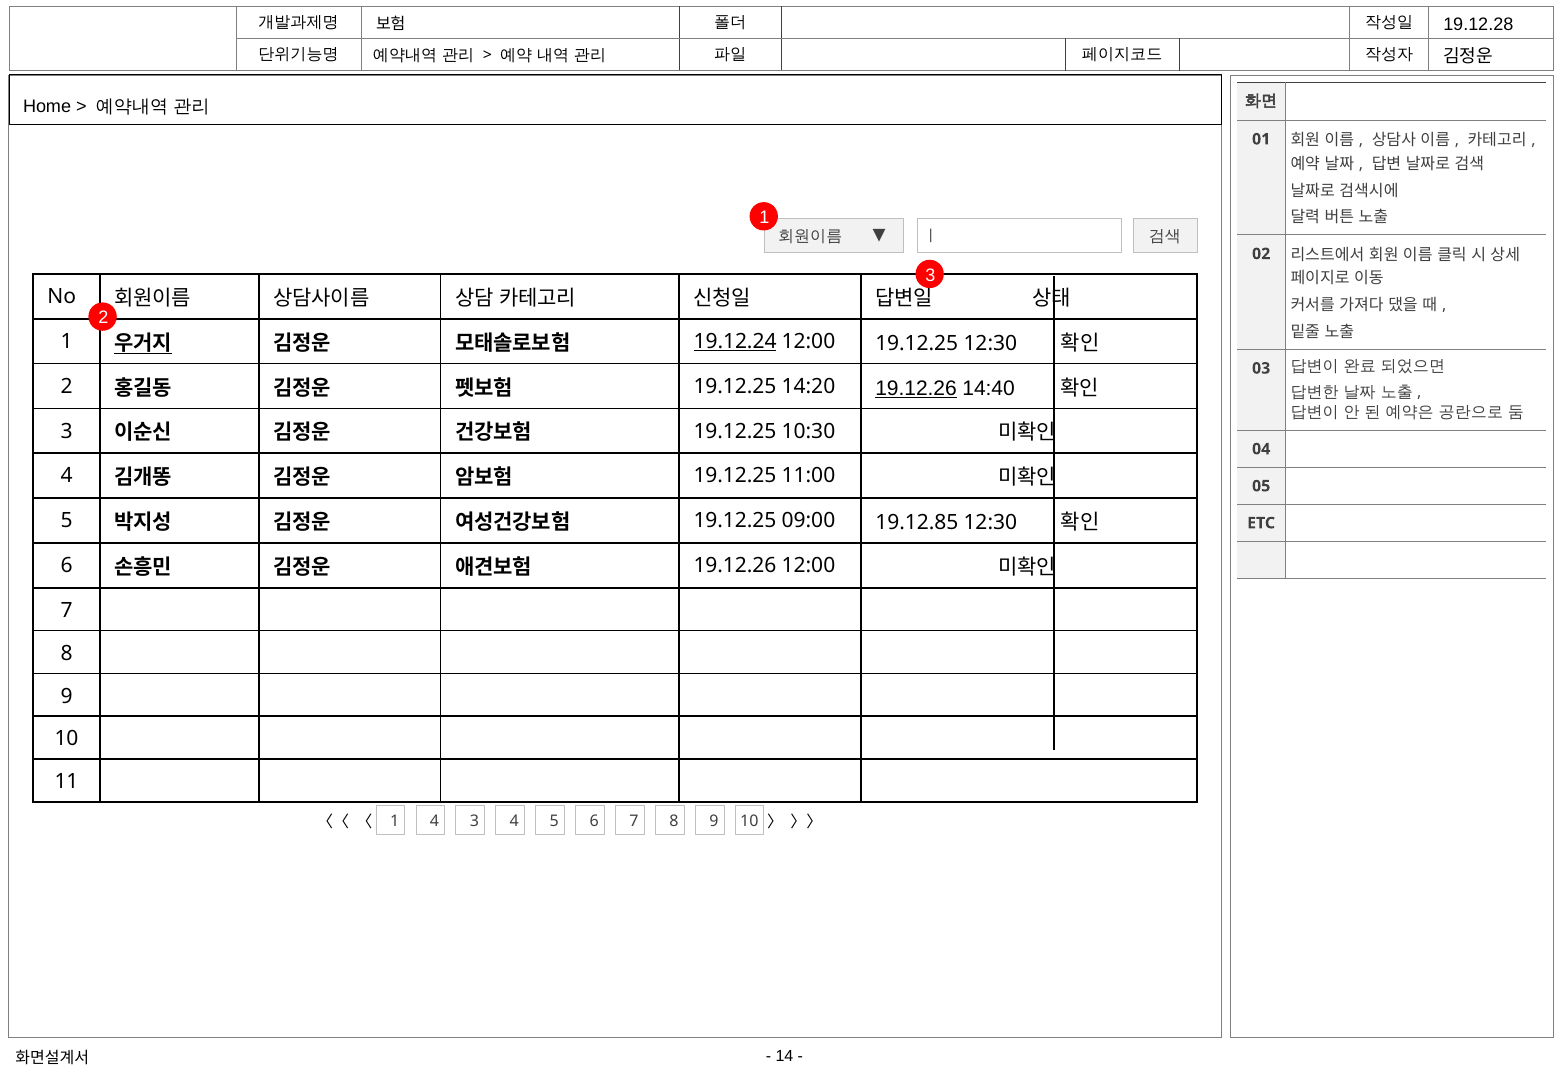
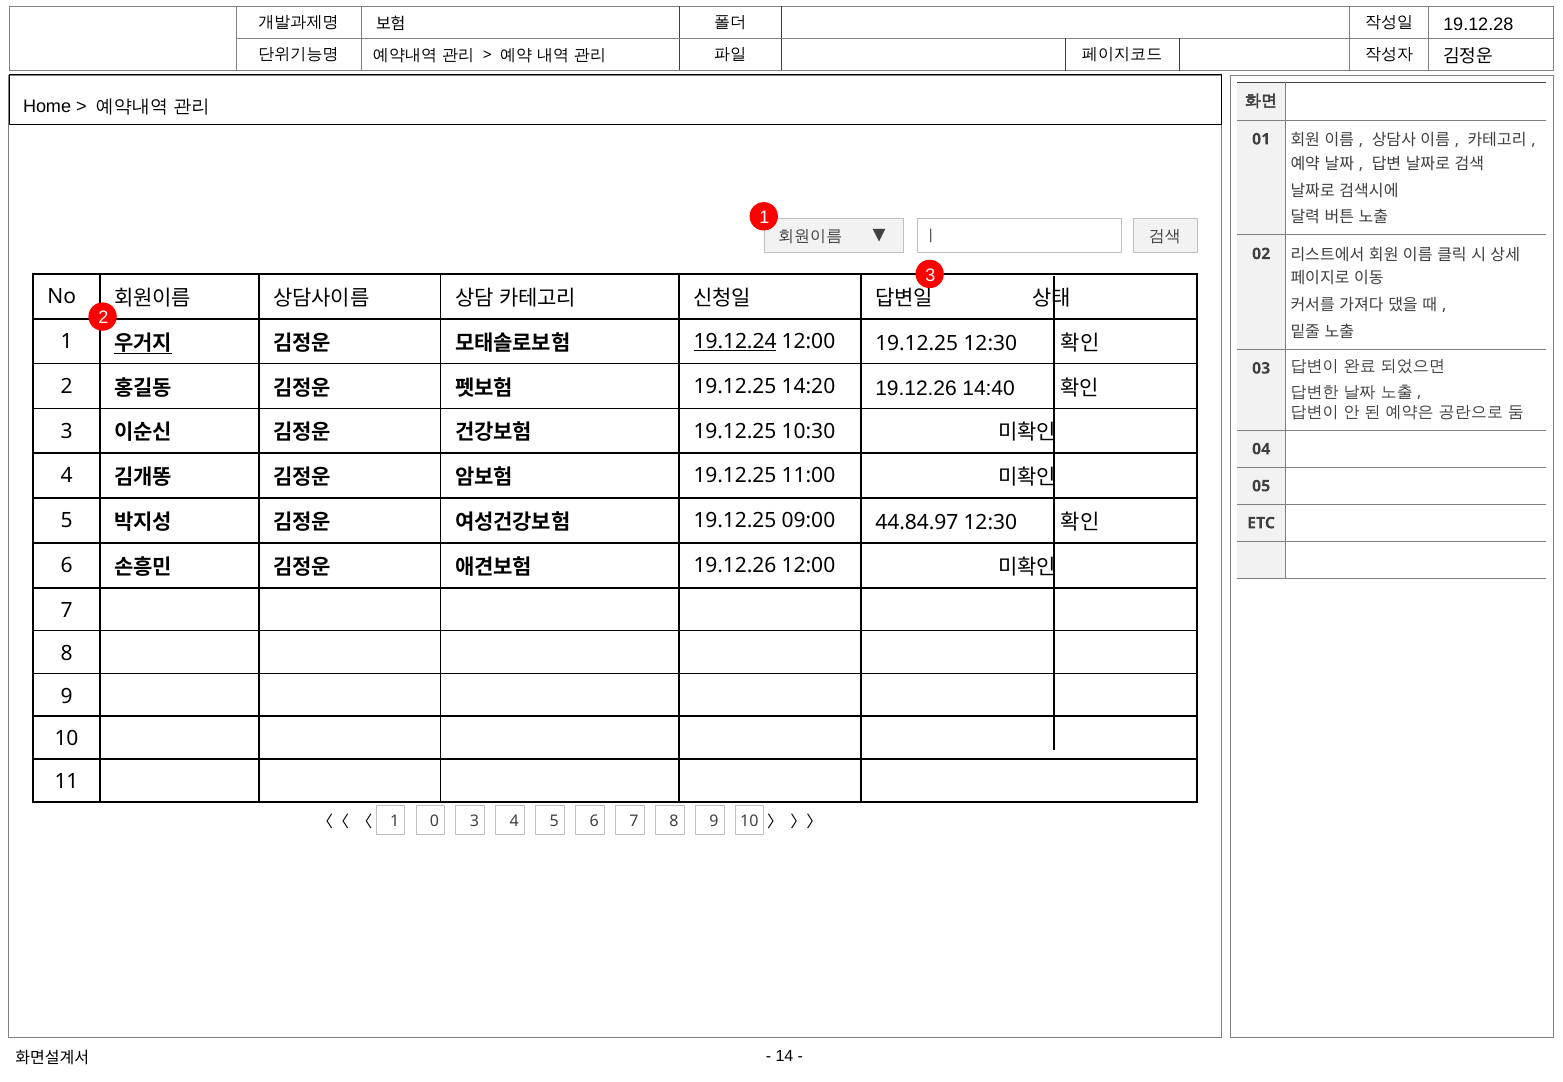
19.12.26 underline: present -> none (916, 388)
19.12.85: 19.12.85 -> 44.84.97 (917, 523)
1 4: 4 -> 0 (435, 821)
